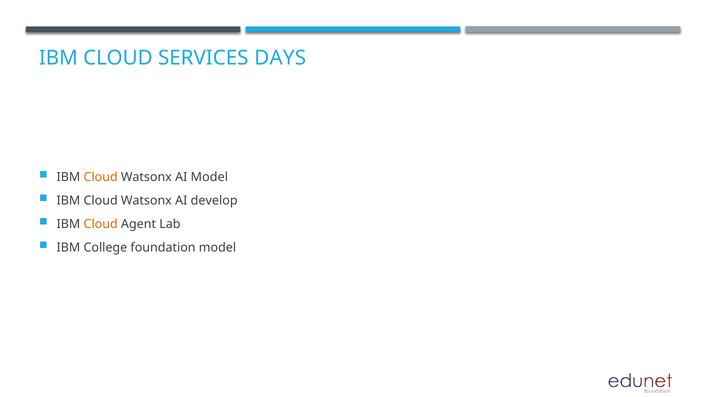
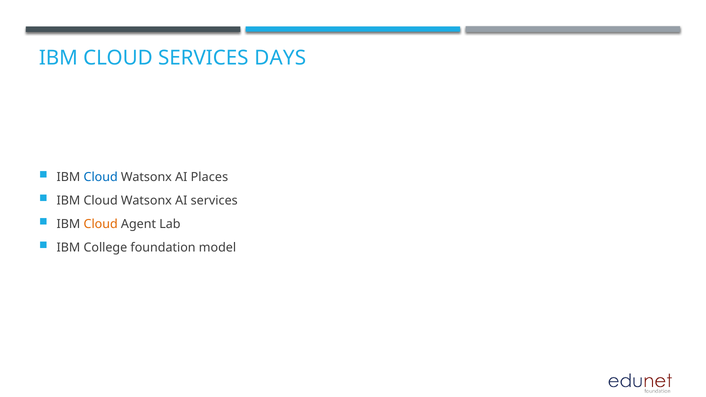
Cloud colour: orange -> blue (101, 177)
AI Model: Model -> Places (209, 177)
AI develop: develop -> services (214, 201)
